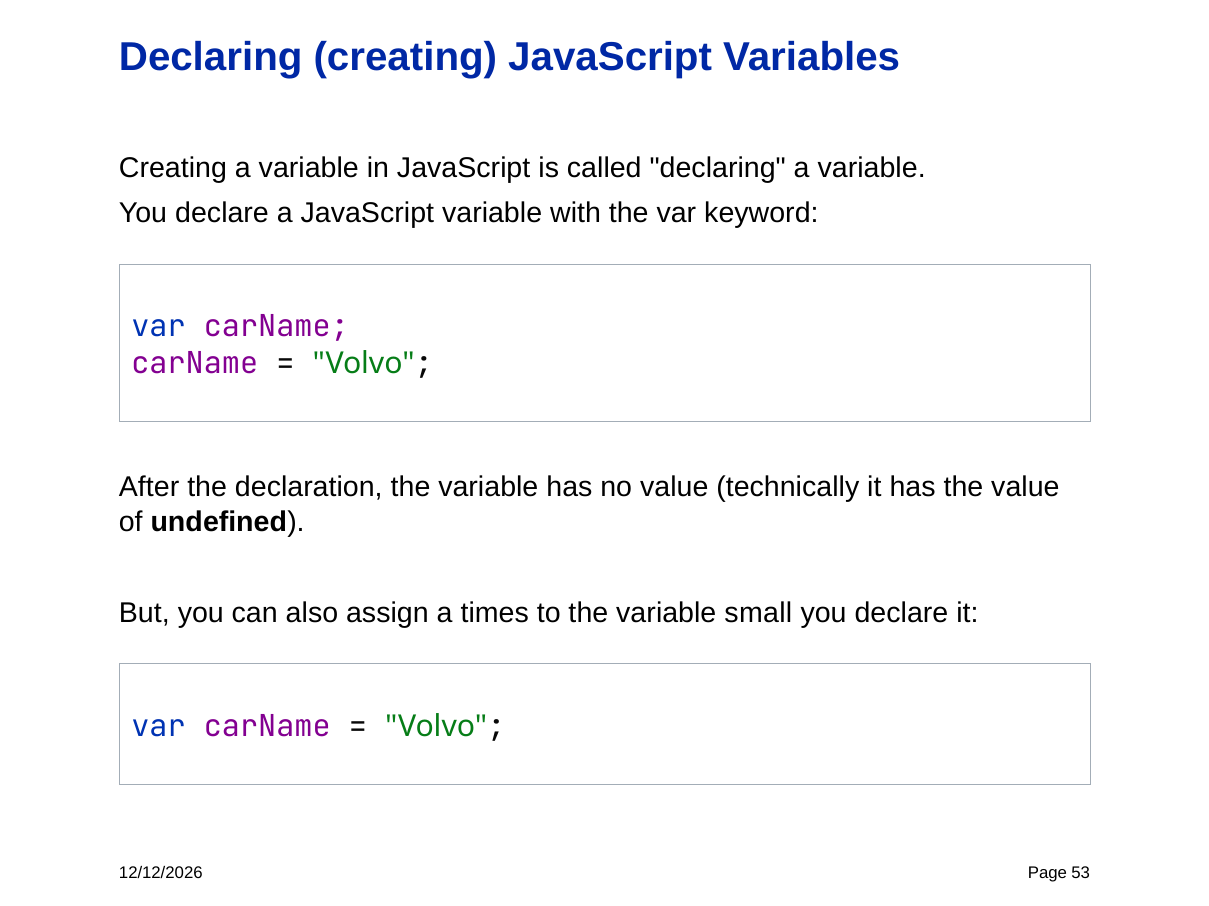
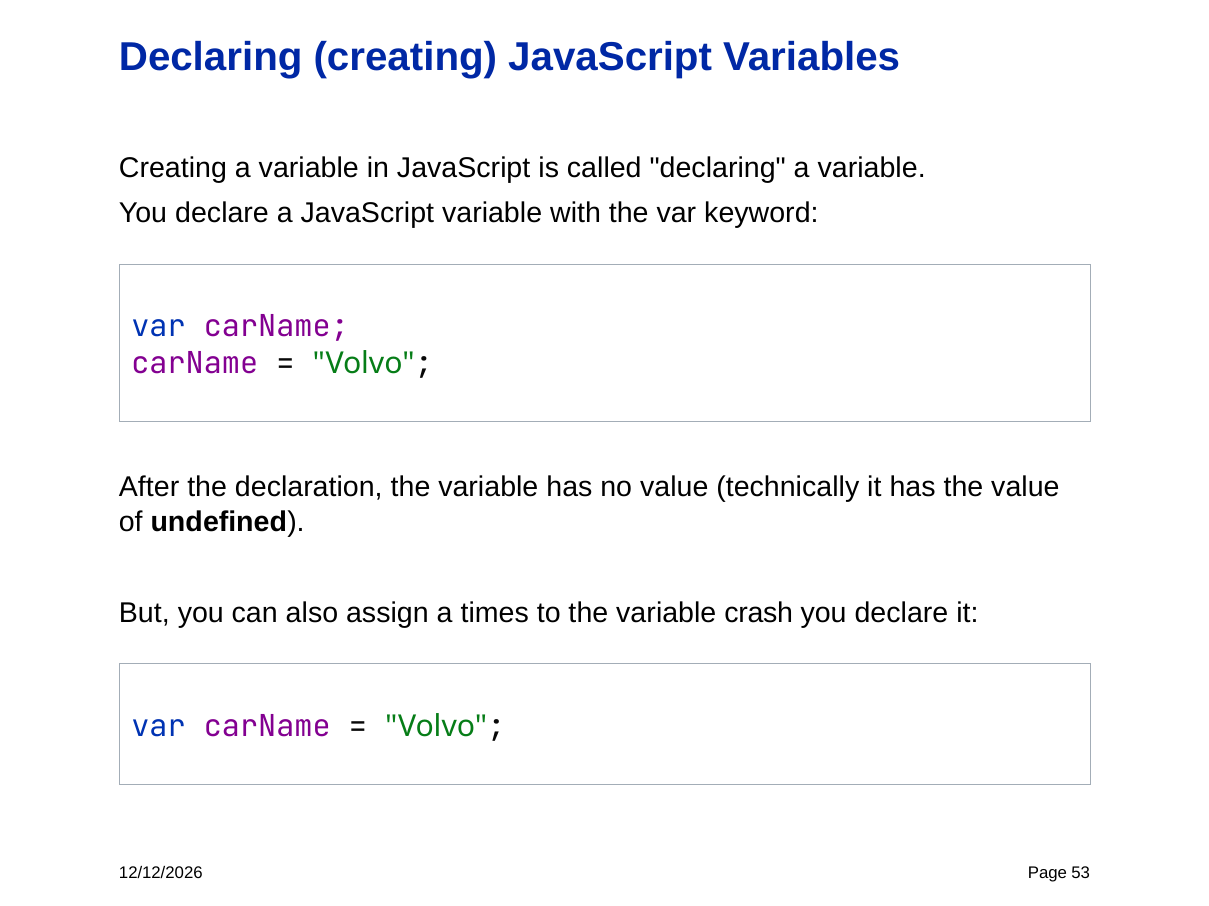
small: small -> crash (759, 613)
